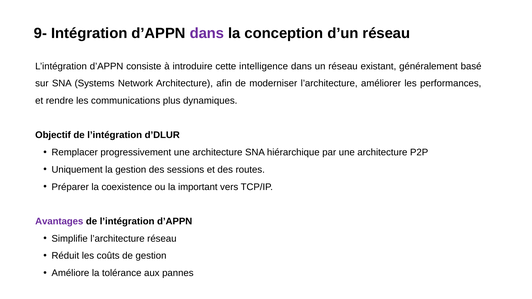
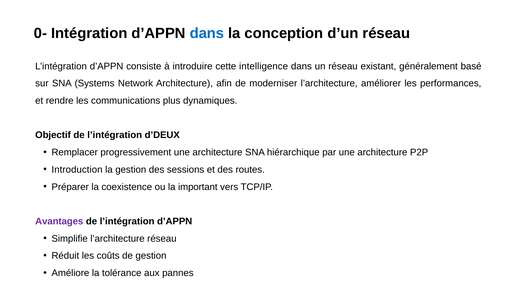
9-: 9- -> 0- (41, 33)
dans colour: purple -> blue (207, 33)
d’DLUR: d’DLUR -> d’DEUX (162, 135)
Uniquement: Uniquement -> Introduction (77, 170)
